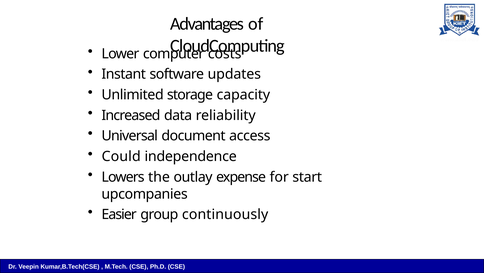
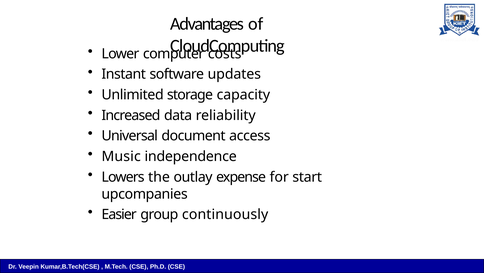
Could: Could -> Music (121, 156)
